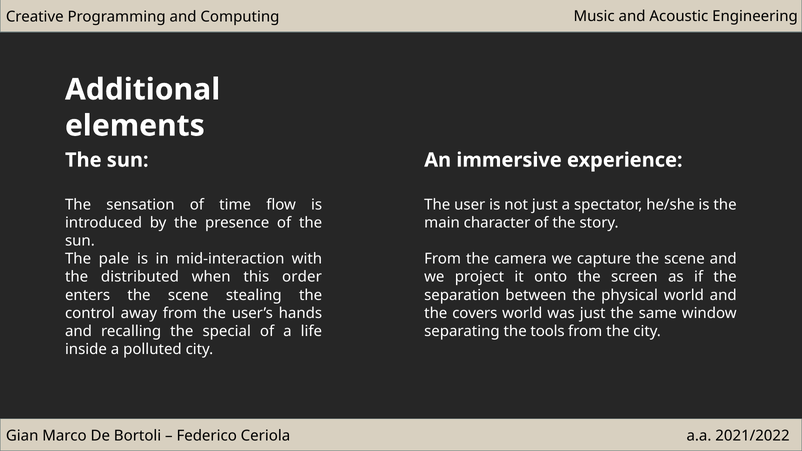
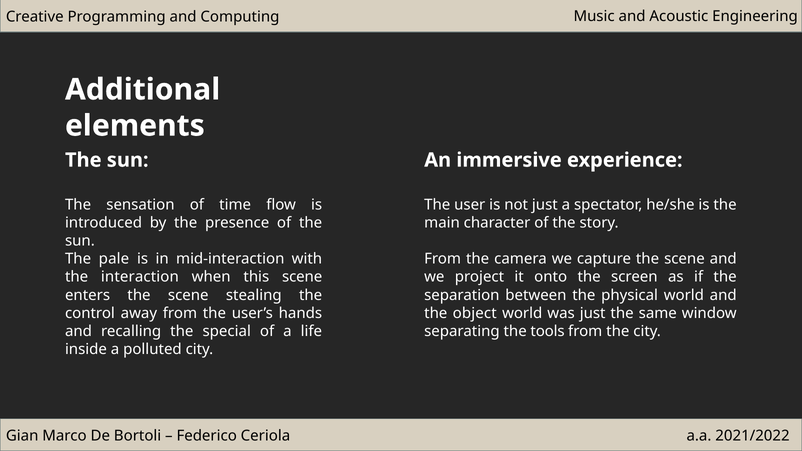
distributed: distributed -> interaction (140, 277)
this order: order -> scene (302, 277)
covers: covers -> object (475, 313)
